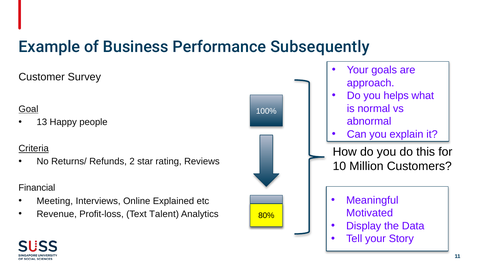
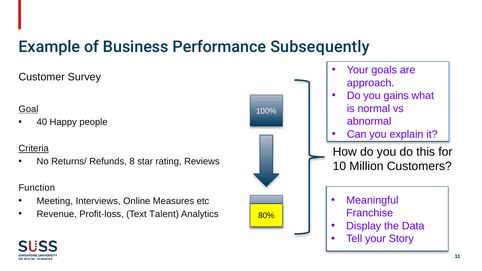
helps: helps -> gains (396, 96)
13: 13 -> 40 (42, 122)
2: 2 -> 8 (132, 162)
Financial: Financial -> Function (37, 188)
Explained: Explained -> Measures (174, 201)
Motivated: Motivated -> Franchise (370, 213)
